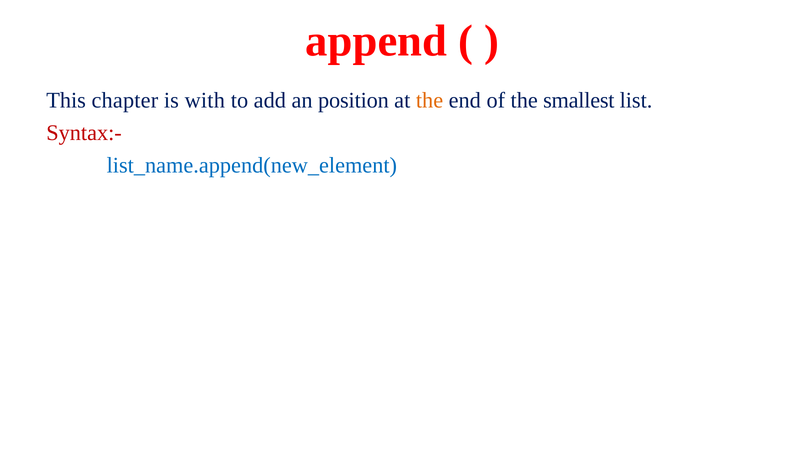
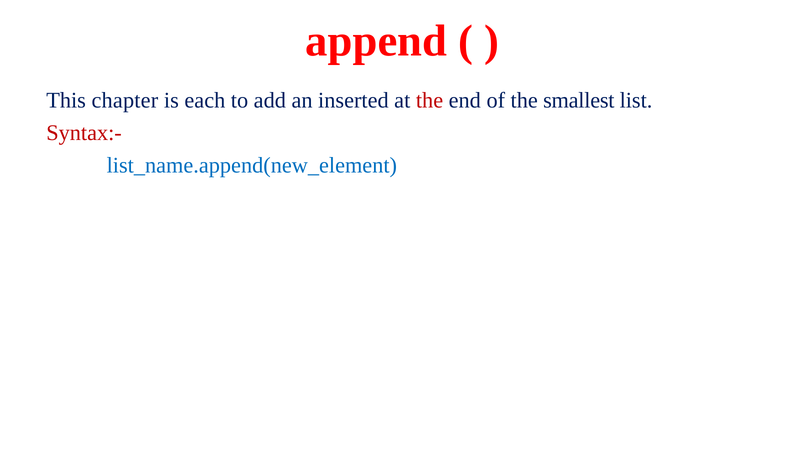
with: with -> each (205, 100)
position: position -> inserted (353, 100)
the colour: orange -> red (430, 100)
